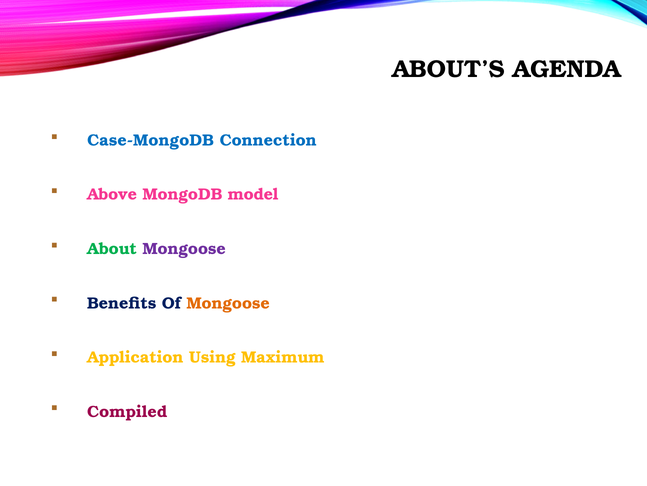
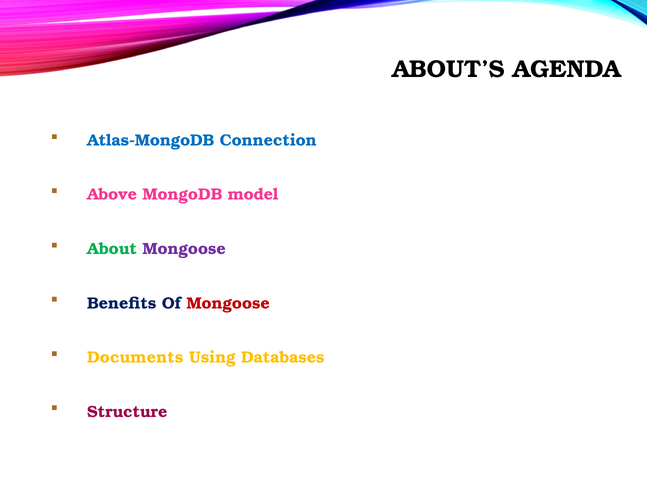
Case-MongoDB: Case-MongoDB -> Atlas-MongoDB (151, 140)
Mongoose colour: orange -> red (228, 303)
Application: Application -> Documents (135, 357)
Maximum: Maximum -> Databases (283, 357)
Compiled: Compiled -> Structure (127, 411)
